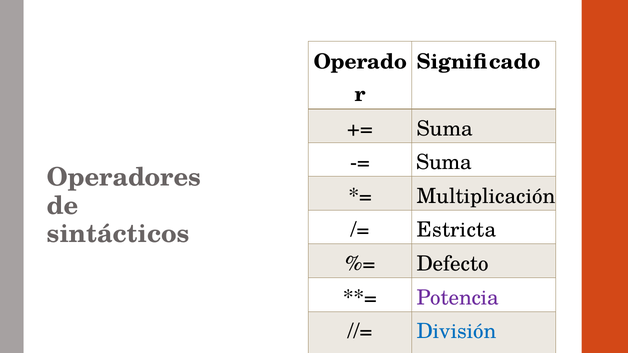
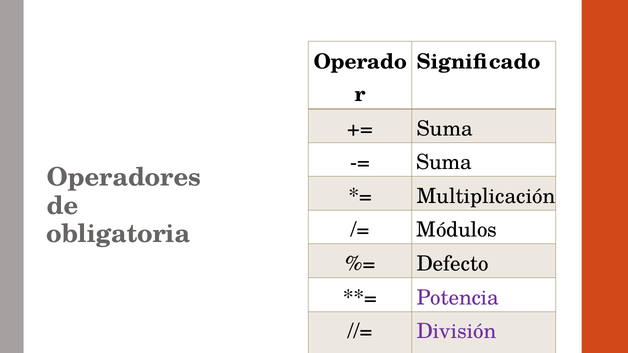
Estricta: Estricta -> Módulos (457, 230)
sintácticos: sintácticos -> obligatoria (118, 234)
División colour: blue -> purple (457, 332)
